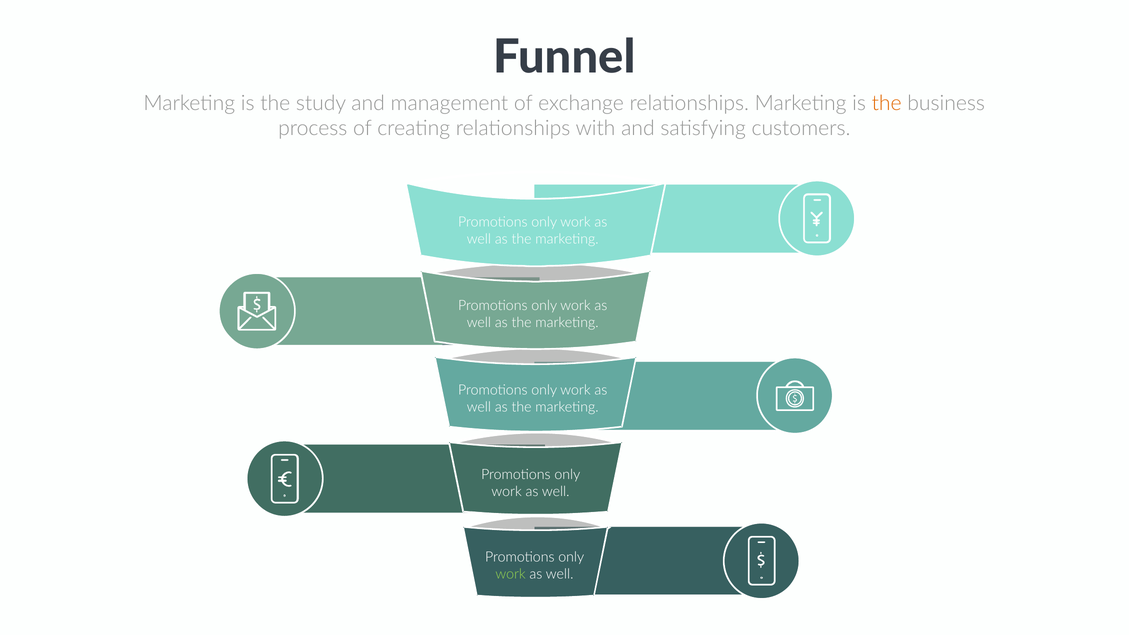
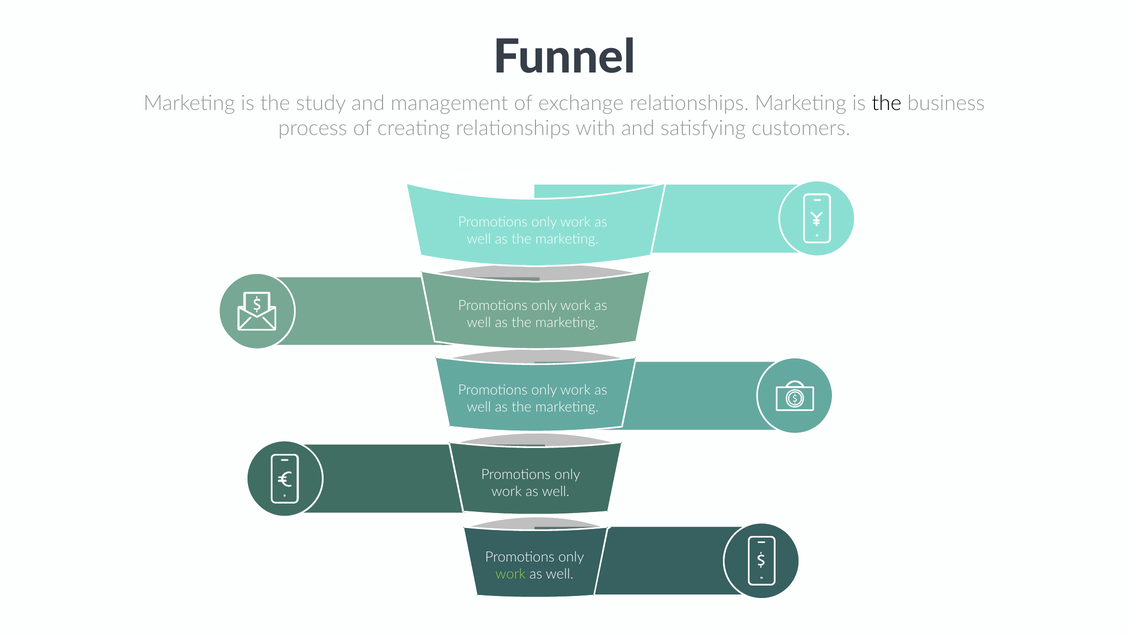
the colour: orange -> black (887, 103)
